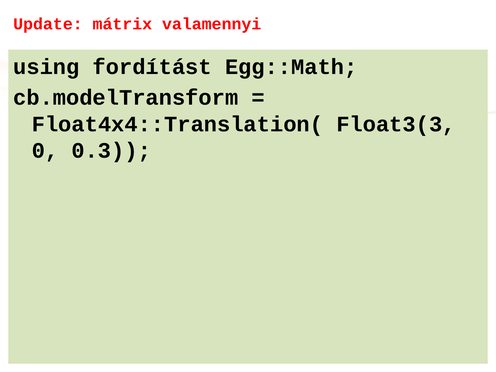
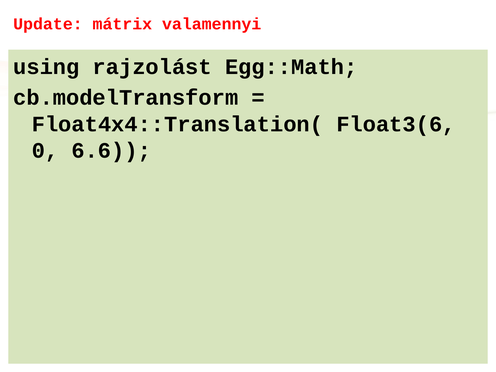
fordítást: fordítást -> rajzolást (152, 67)
Float3(3: Float3(3 -> Float3(6 (396, 124)
0.3: 0.3 -> 6.6 (111, 151)
